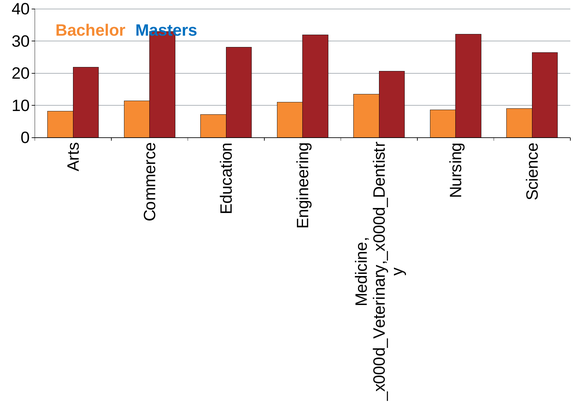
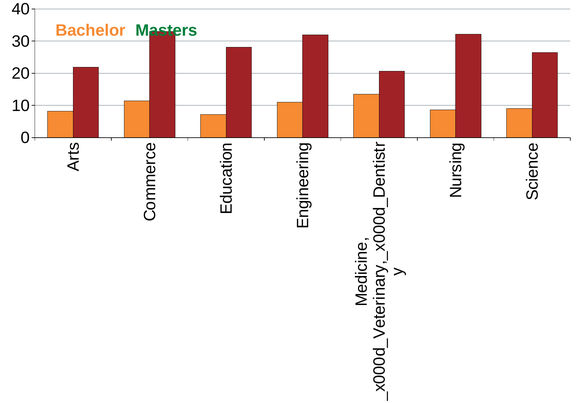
Masters colour: blue -> green (166, 31)
